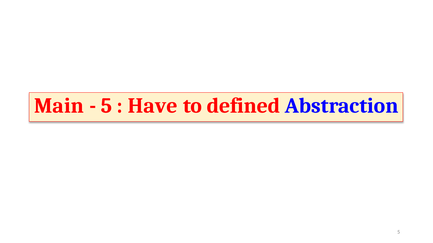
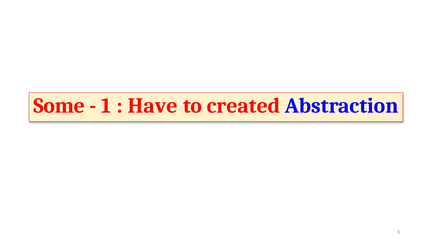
Main: Main -> Some (59, 106)
5: 5 -> 1 (106, 106)
defined: defined -> created (244, 106)
